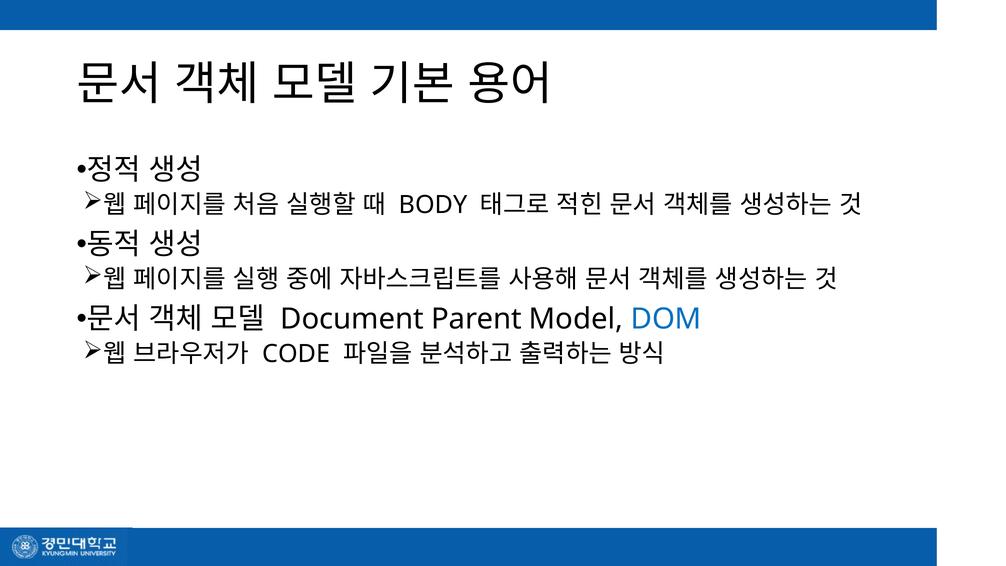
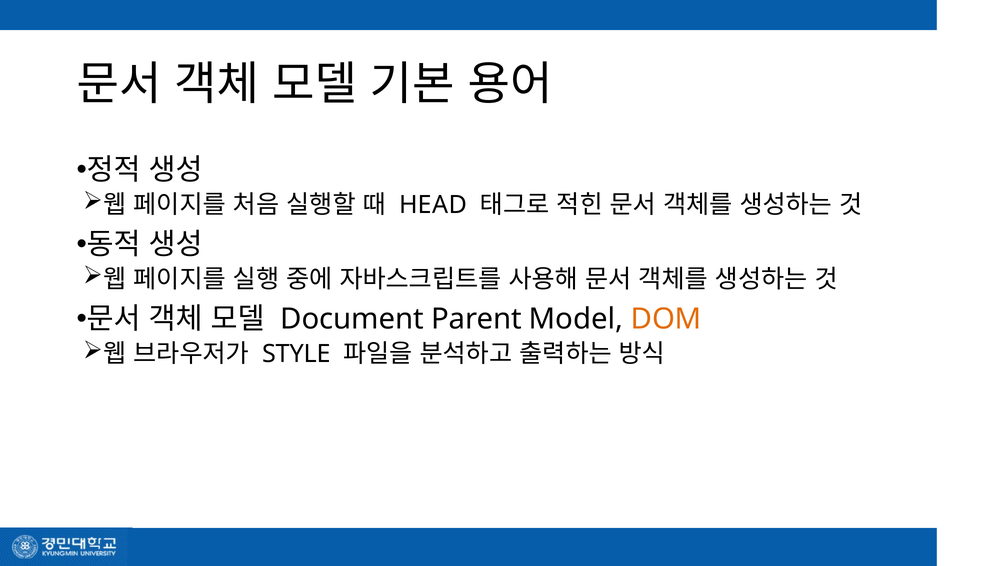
BODY: BODY -> HEAD (433, 205)
DOM colour: blue -> orange (666, 319)
CODE: CODE -> STYLE (296, 354)
